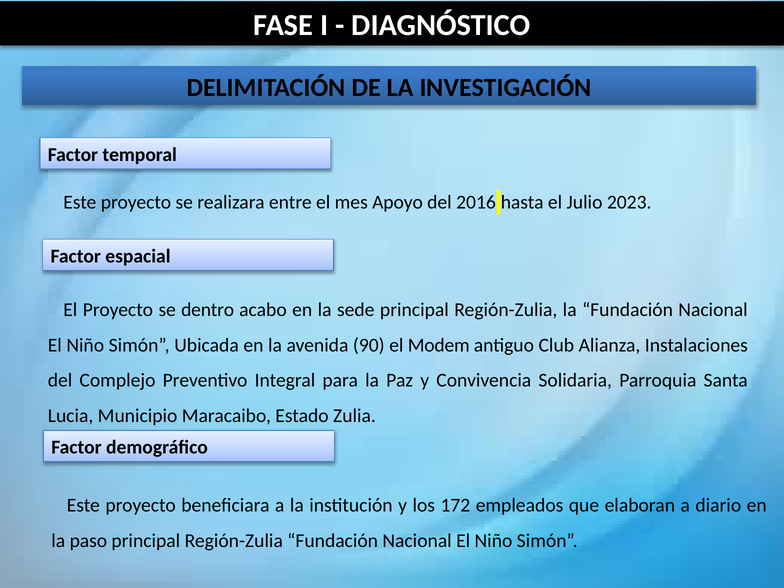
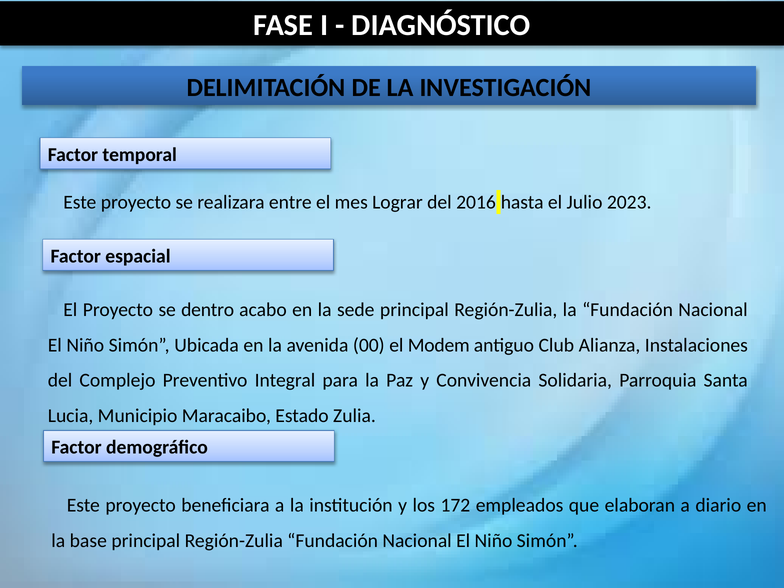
Apoyo: Apoyo -> Lograr (397, 202)
90: 90 -> 00 (369, 345)
paso: paso -> base (88, 541)
